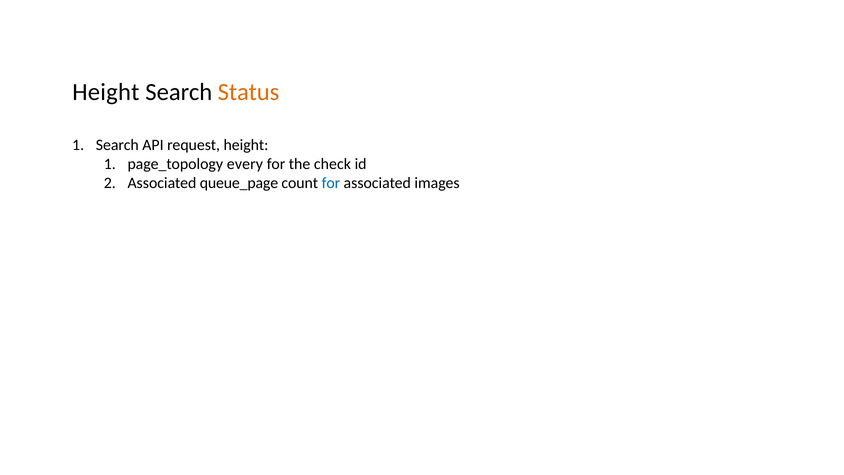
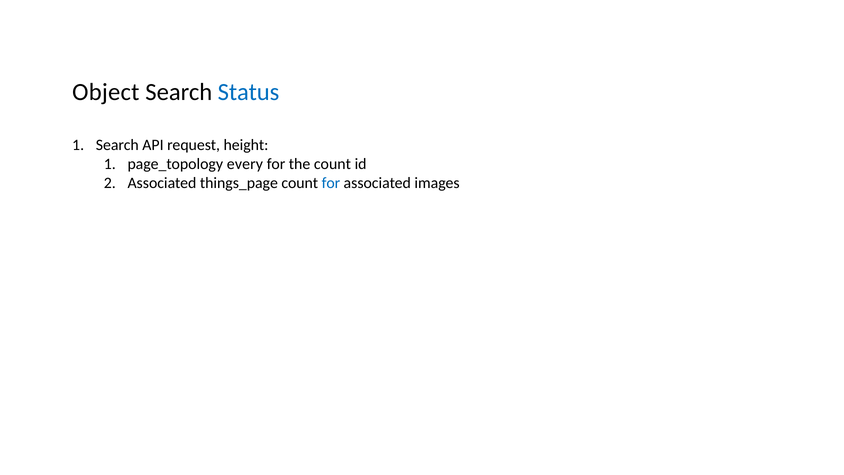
Height: Height -> Object (106, 92)
Status colour: orange -> blue (249, 92)
the check: check -> count (332, 164)
queue_page: queue_page -> things_page (239, 183)
